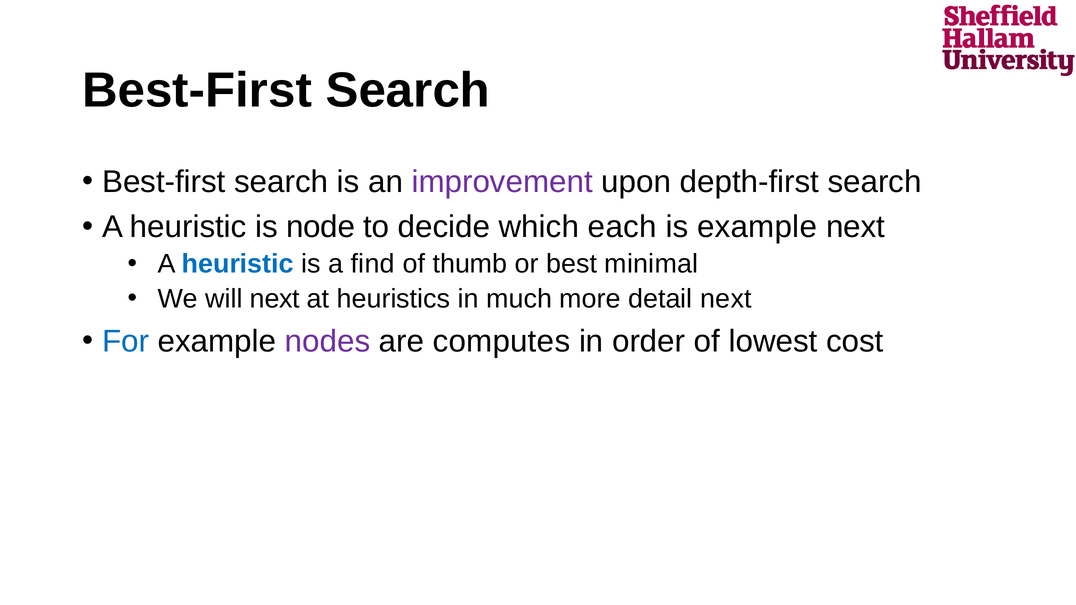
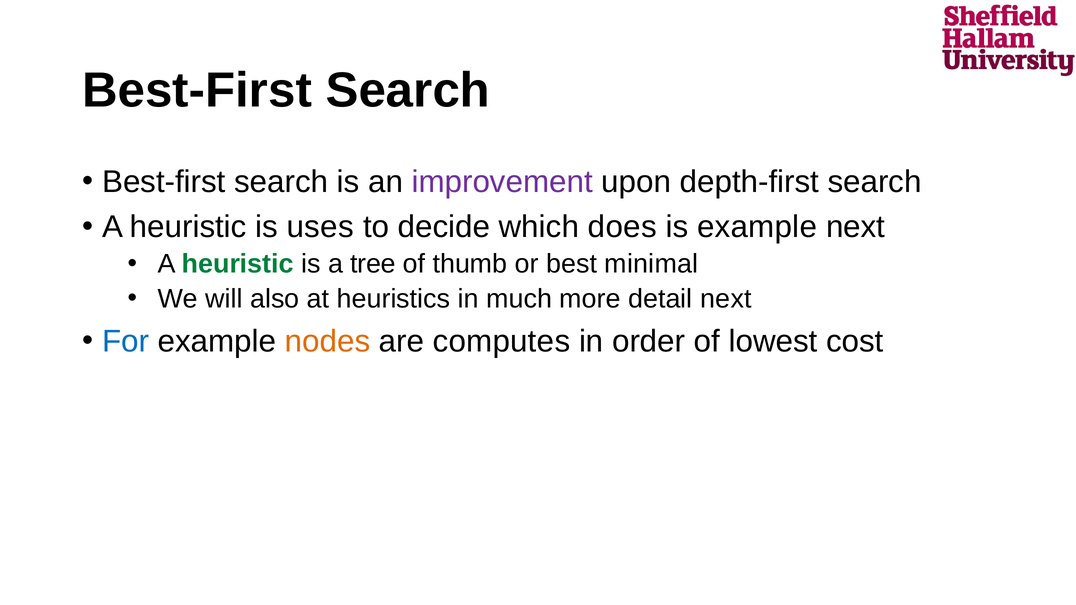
node: node -> uses (320, 227)
each: each -> does (622, 227)
heuristic colour: blue -> green (238, 264)
find: find -> tree (373, 264)
will next: next -> also (275, 299)
nodes colour: purple -> orange (328, 341)
